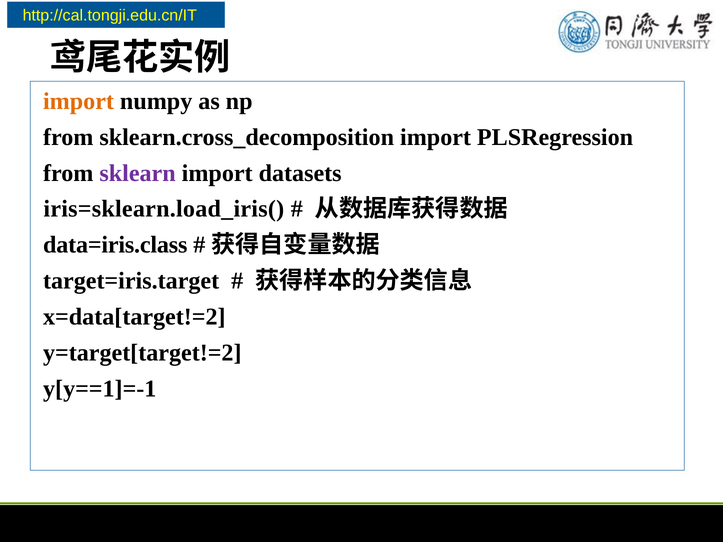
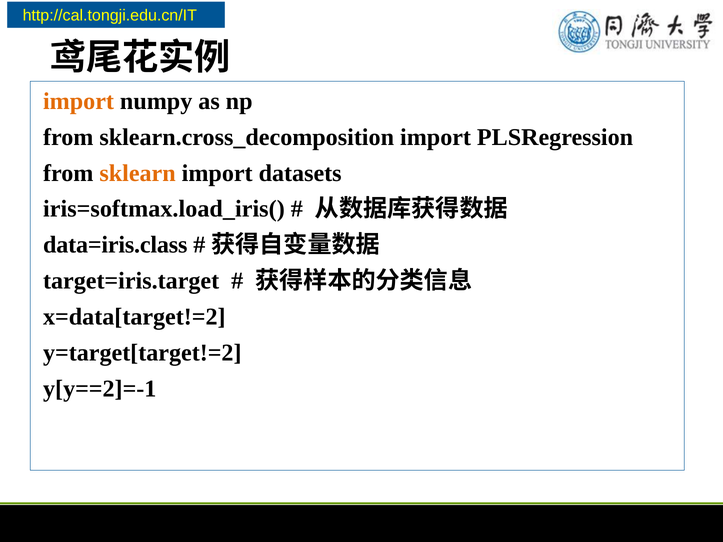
sklearn colour: purple -> orange (138, 173)
iris=sklearn.load_iris(: iris=sklearn.load_iris( -> iris=softmax.load_iris( (164, 209)
y[y==1]=-1: y[y==1]=-1 -> y[y==2]=-1 (100, 389)
